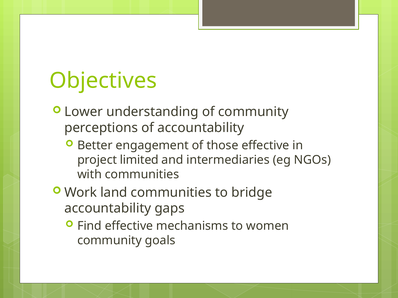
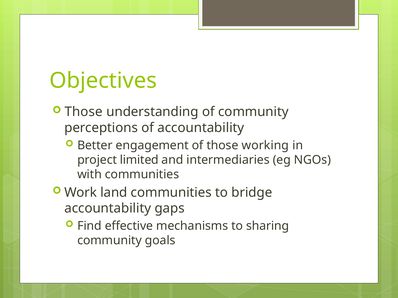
Lower: Lower -> Those (84, 112)
those effective: effective -> working (265, 146)
women: women -> sharing (268, 226)
